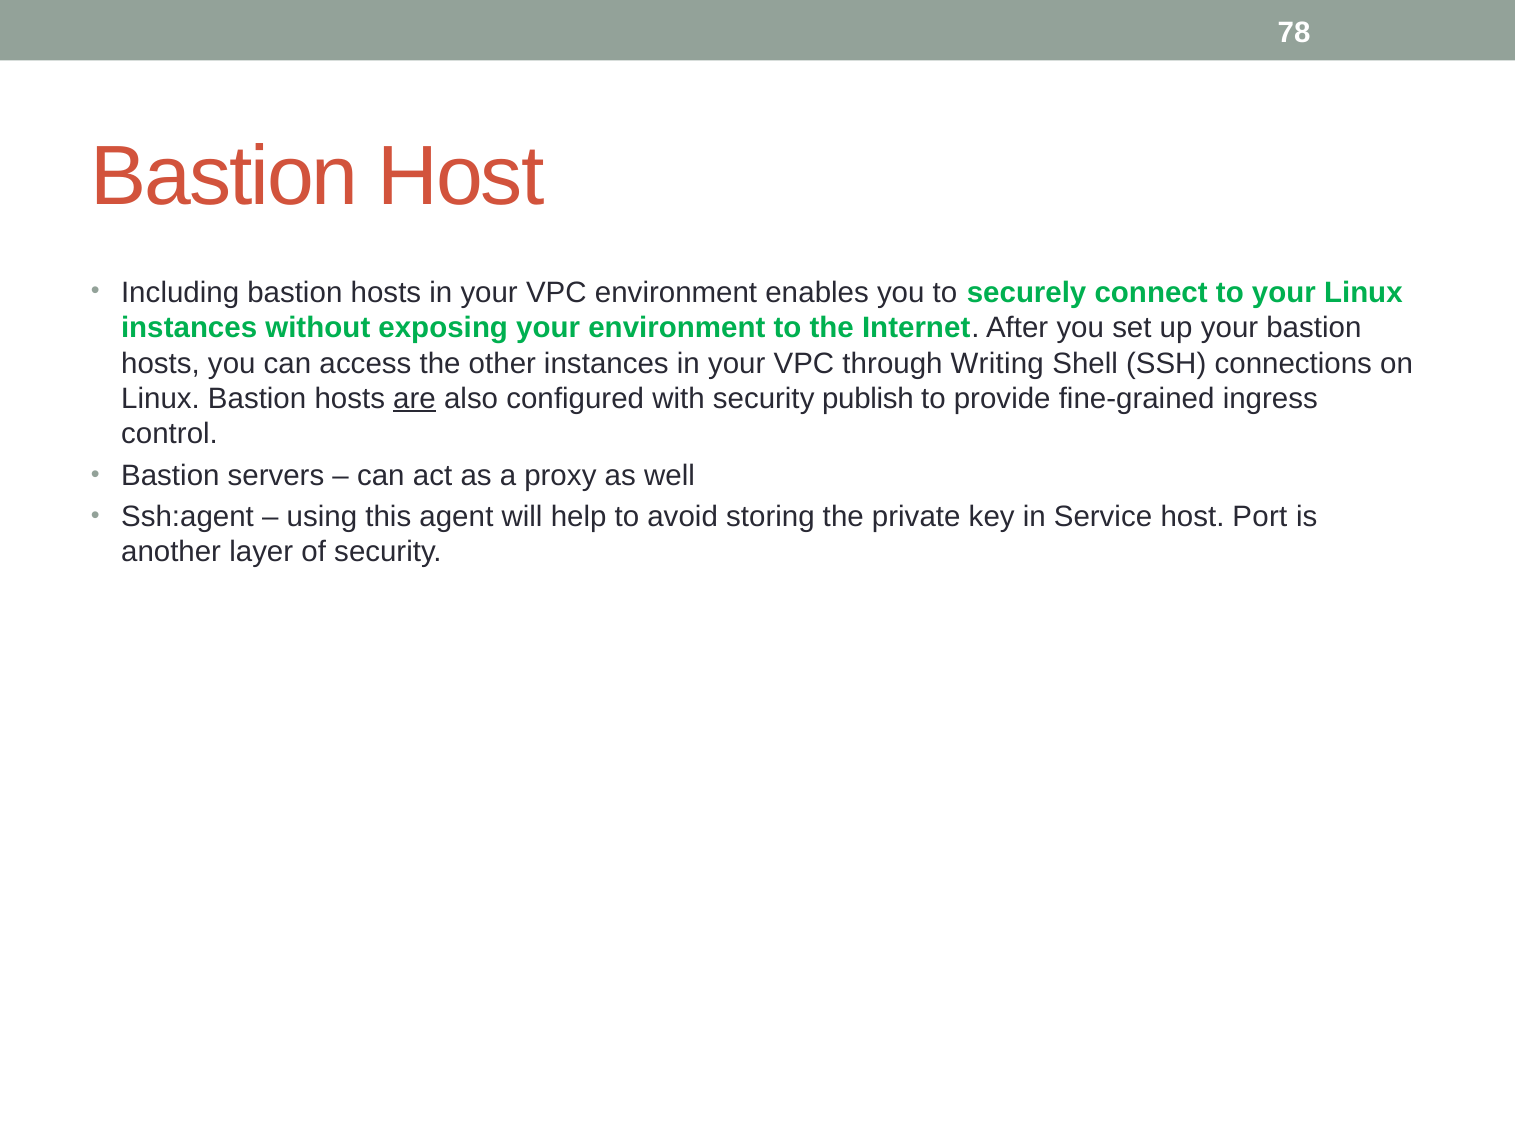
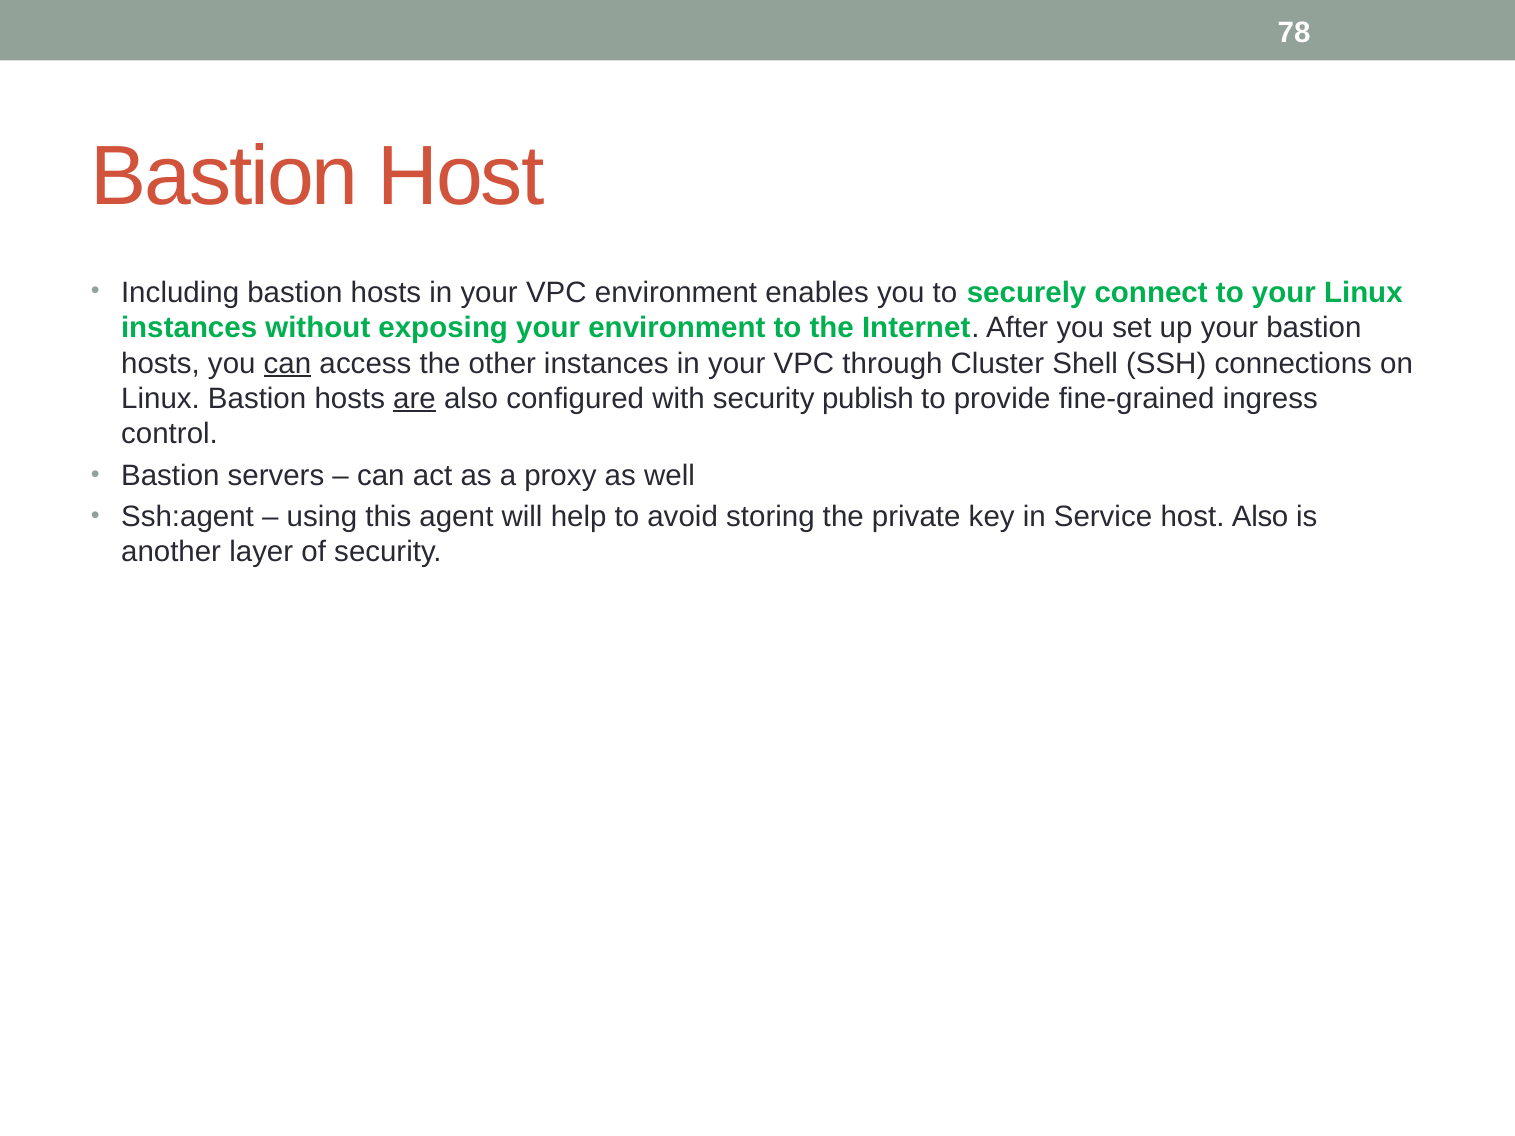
can underline: none -> present (287, 363)
Writing: Writing -> Cluster (997, 363)
host Port: Port -> Also (1260, 517)
